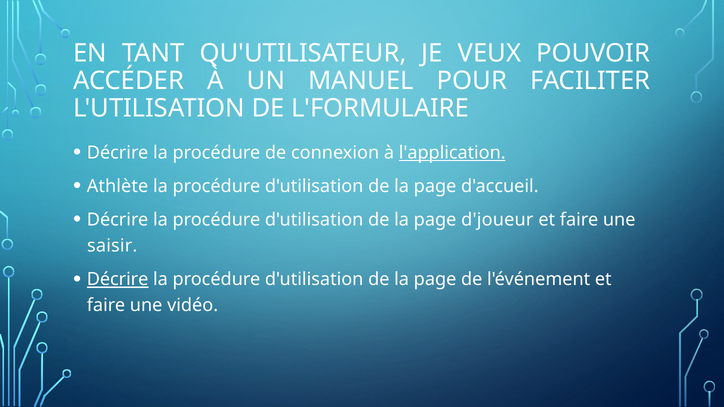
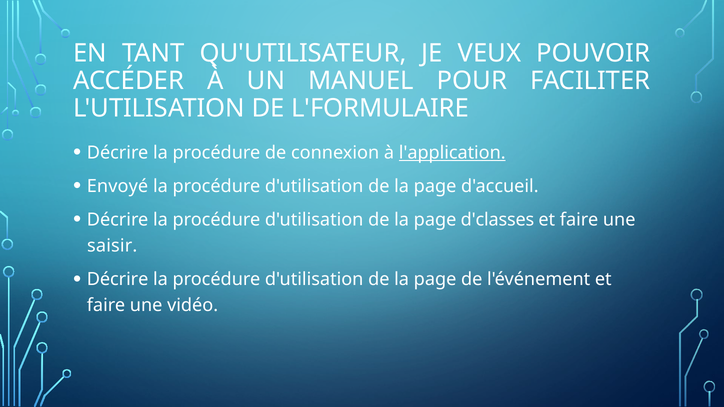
Athlète: Athlète -> Envoyé (117, 186)
d'joueur: d'joueur -> d'classes (497, 220)
Décrire underline: present -> none (118, 280)
